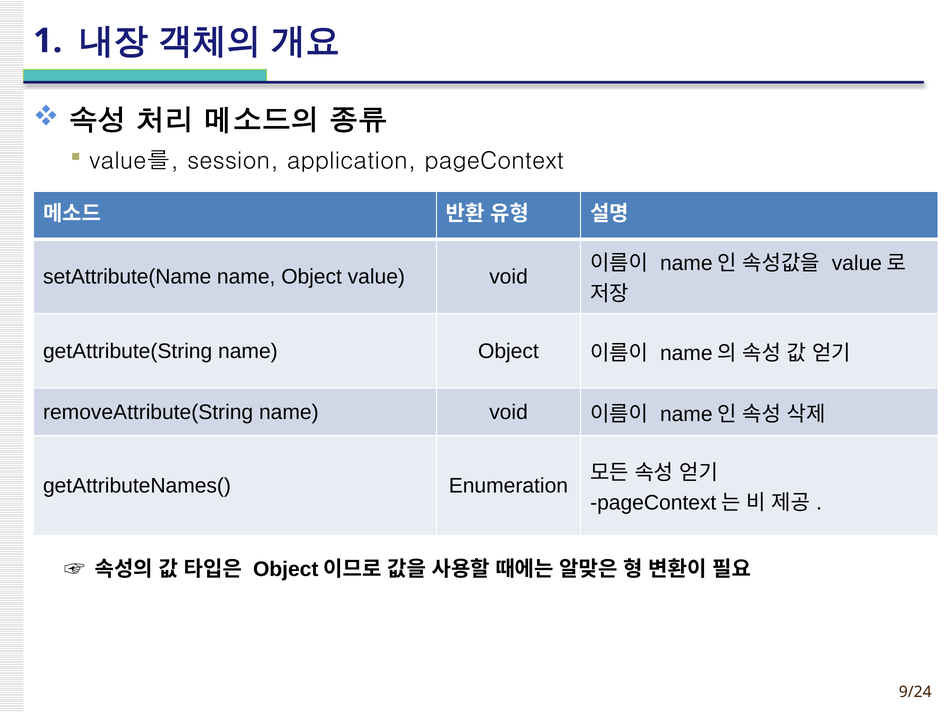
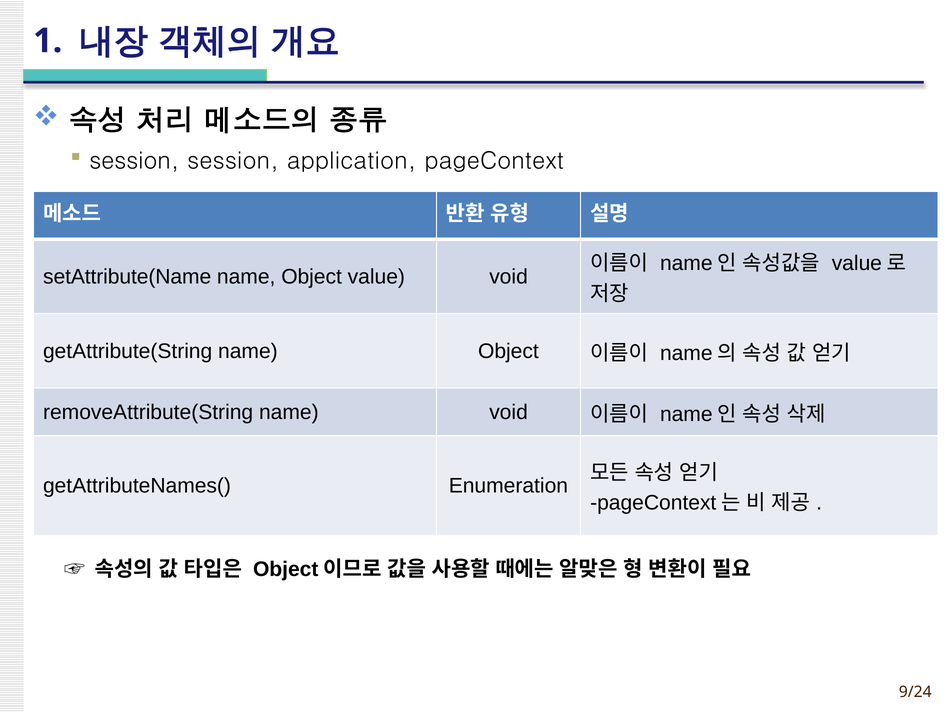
value를: value를 -> session (134, 161)
